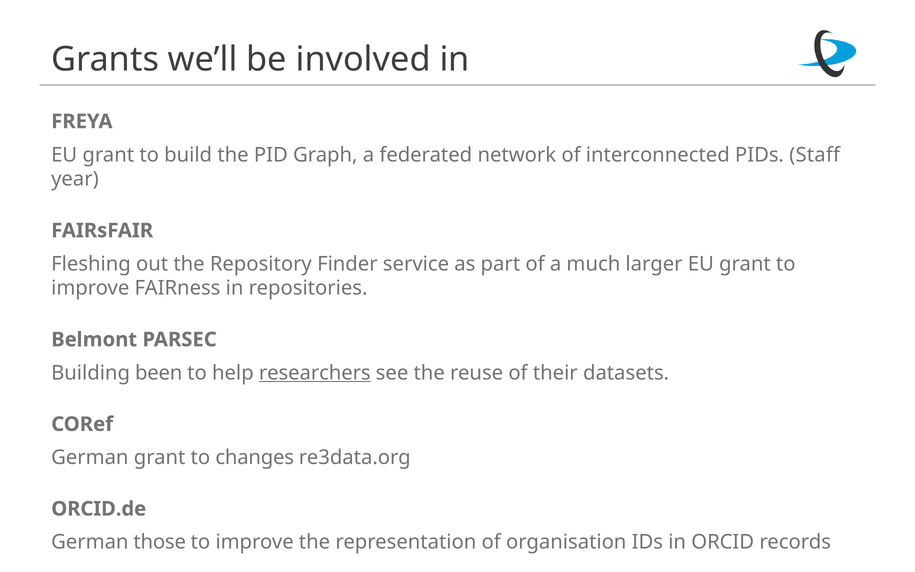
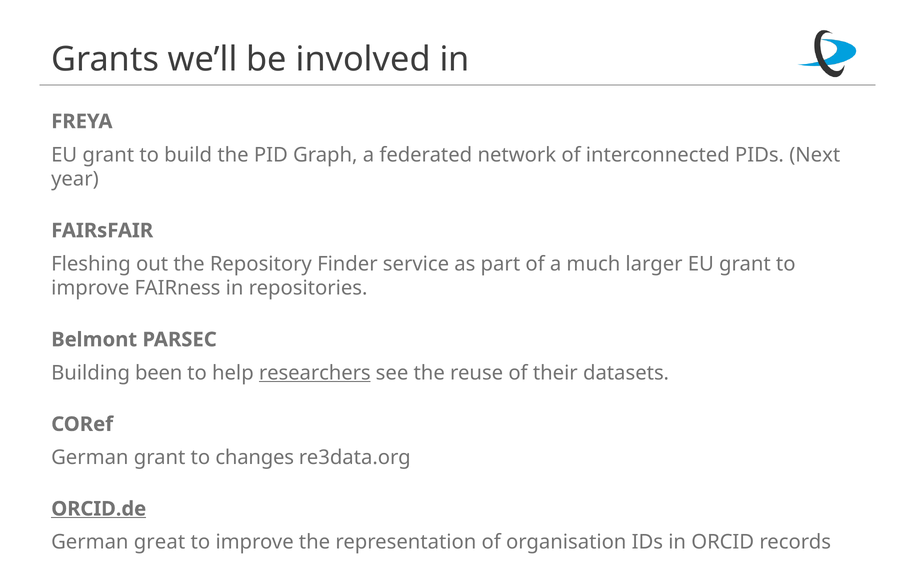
Staff: Staff -> Next (815, 155)
ORCID.de underline: none -> present (99, 509)
those: those -> great (160, 542)
